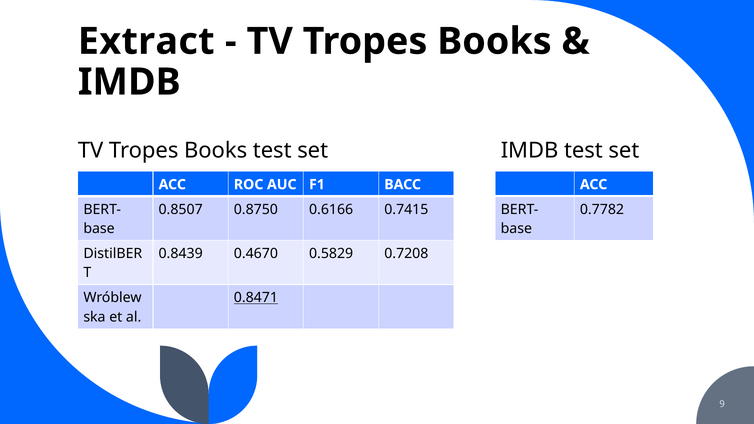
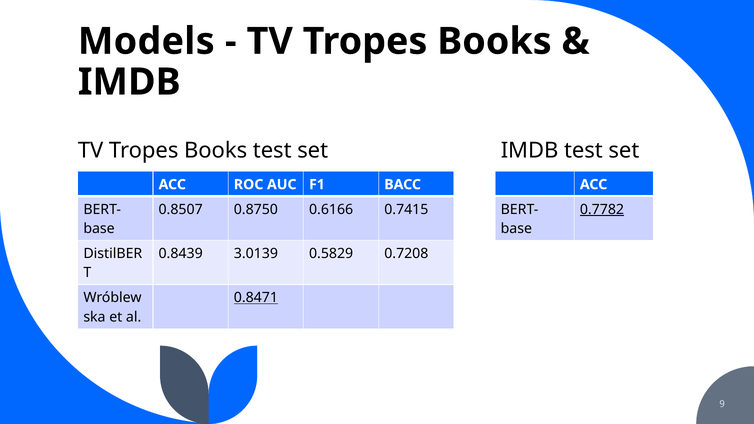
Extract: Extract -> Models (146, 41)
0.7782 underline: none -> present (602, 209)
0.4670: 0.4670 -> 3.0139 (256, 254)
